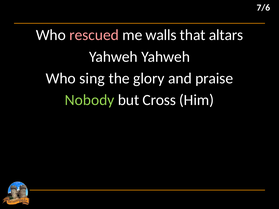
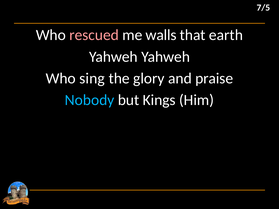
7/6: 7/6 -> 7/5 (263, 8)
altars: altars -> earth (226, 35)
Nobody colour: light green -> light blue (90, 100)
Cross: Cross -> Kings (159, 100)
